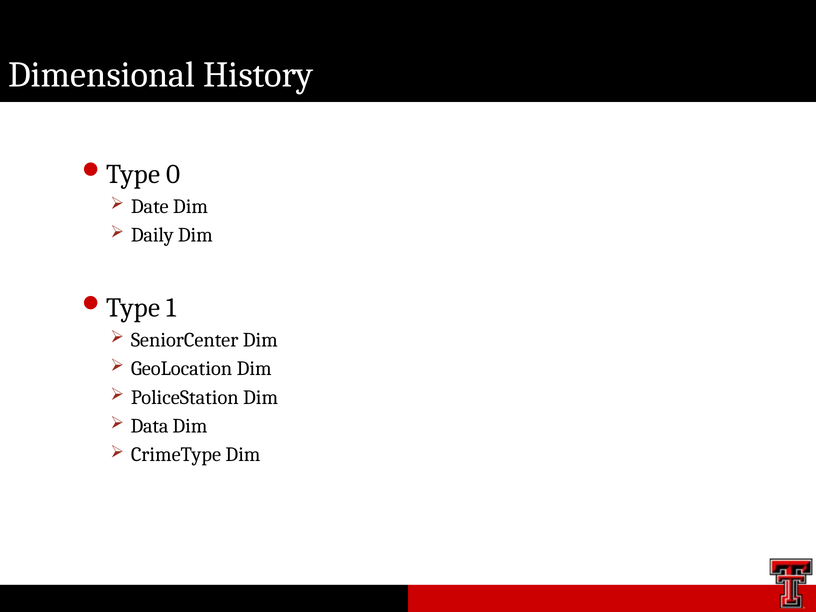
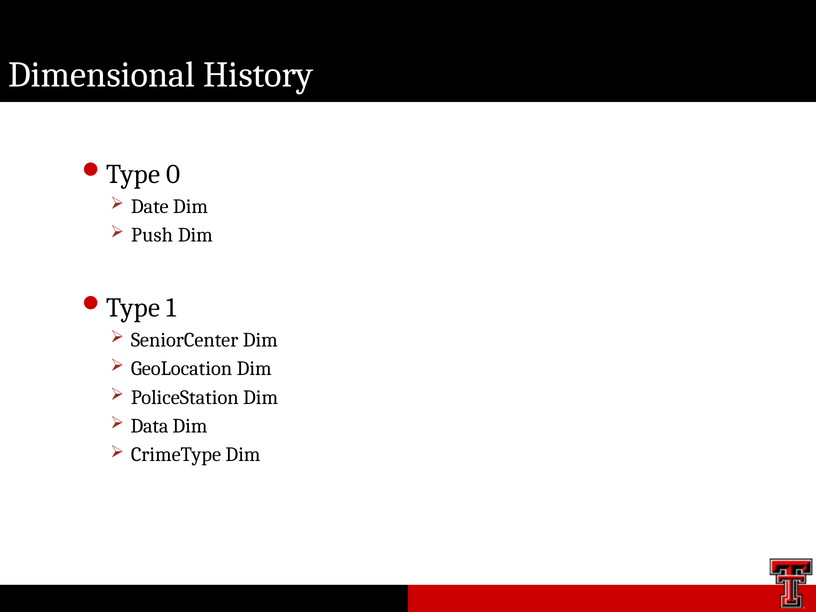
Daily: Daily -> Push (152, 235)
